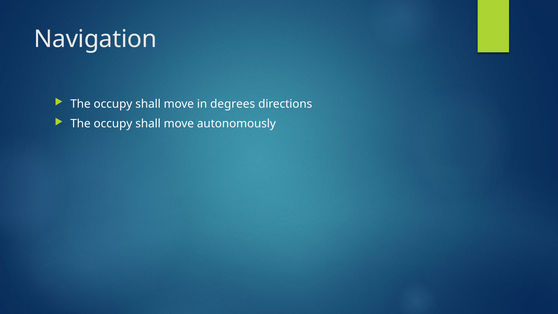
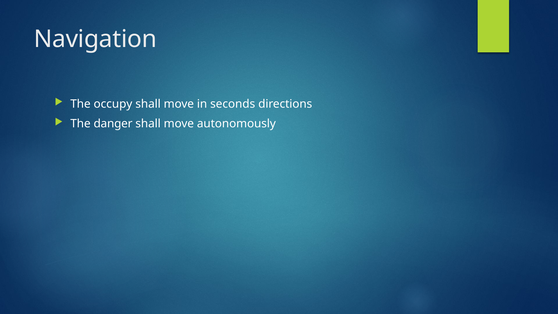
degrees: degrees -> seconds (233, 104)
occupy: occupy -> danger (113, 124)
